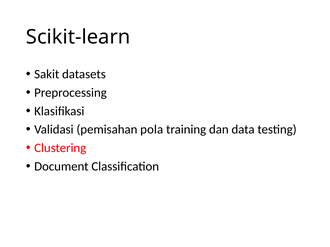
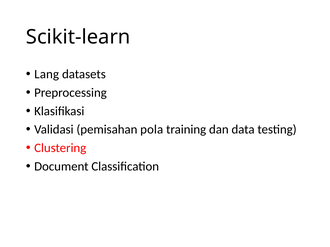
Sakit: Sakit -> Lang (47, 74)
